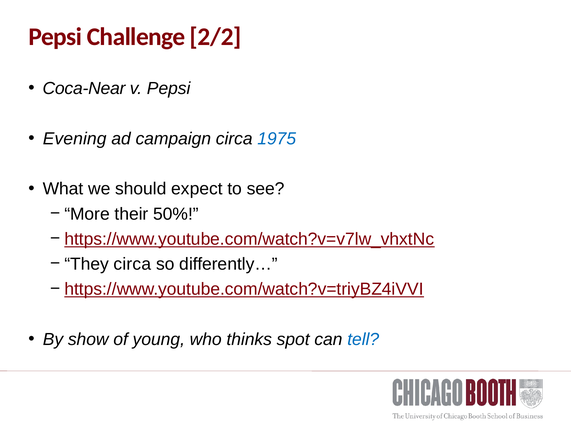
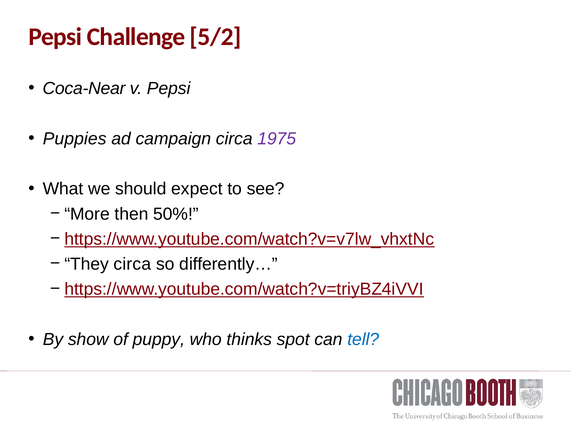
2/2: 2/2 -> 5/2 (216, 37)
Evening: Evening -> Puppies (75, 139)
1975 colour: blue -> purple (277, 139)
their: their -> then (131, 214)
young: young -> puppy (159, 340)
